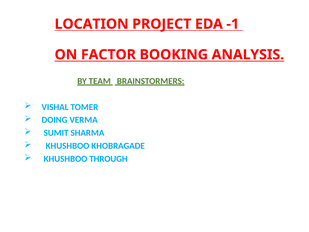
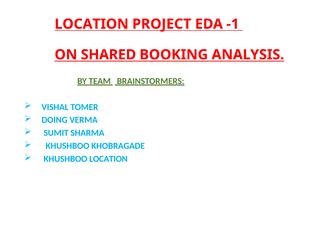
FACTOR: FACTOR -> SHARED (108, 55)
KHUSHBOO THROUGH: THROUGH -> LOCATION (108, 159)
